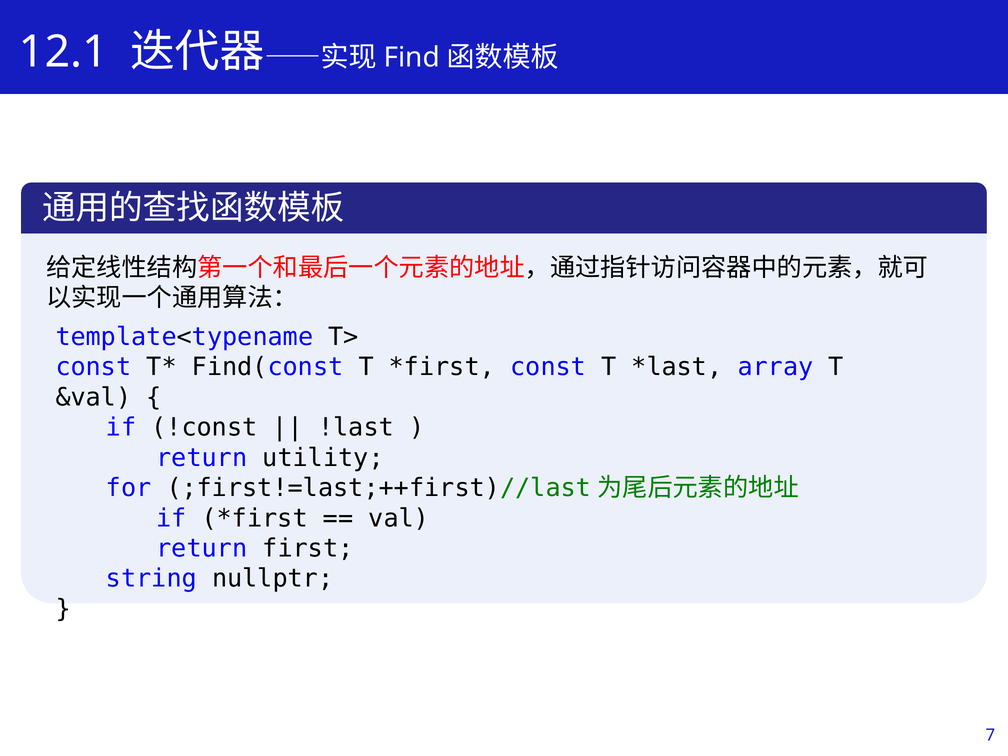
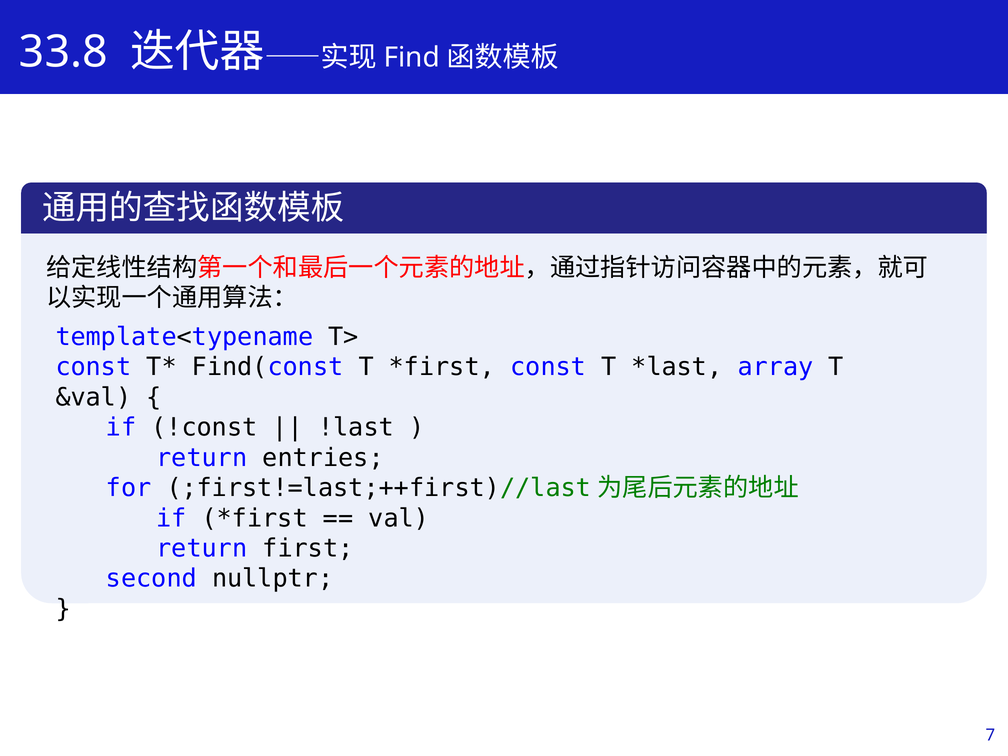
12.1: 12.1 -> 33.8 (63, 52)
utility: utility -> entries (323, 458)
string: string -> second (151, 579)
